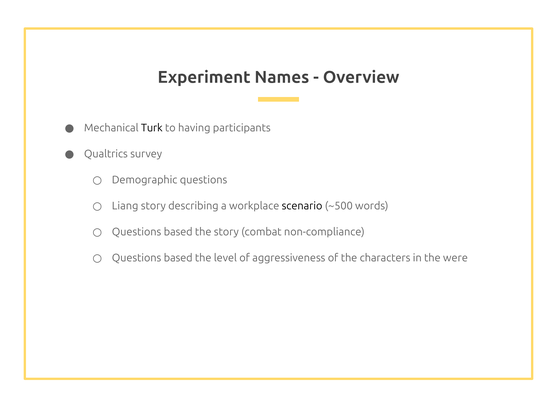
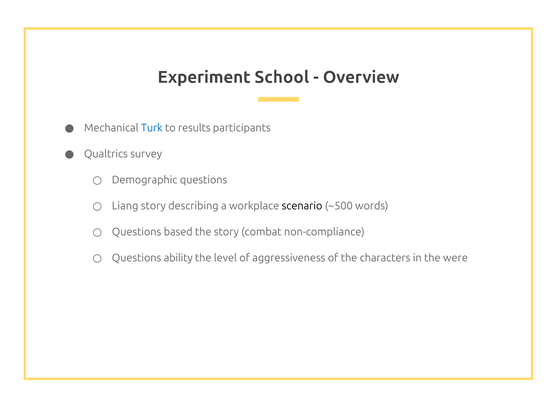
Names: Names -> School (282, 77)
Turk colour: black -> blue (152, 128)
having: having -> results (194, 128)
based: based -> ability (178, 258)
